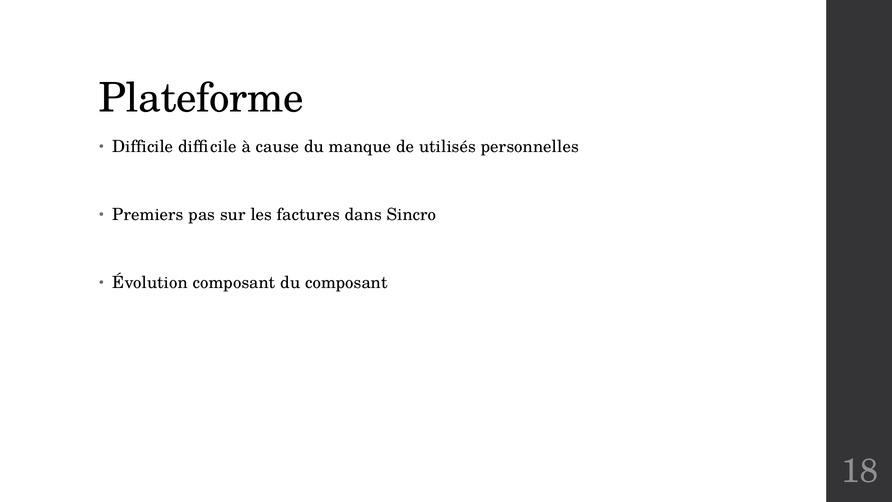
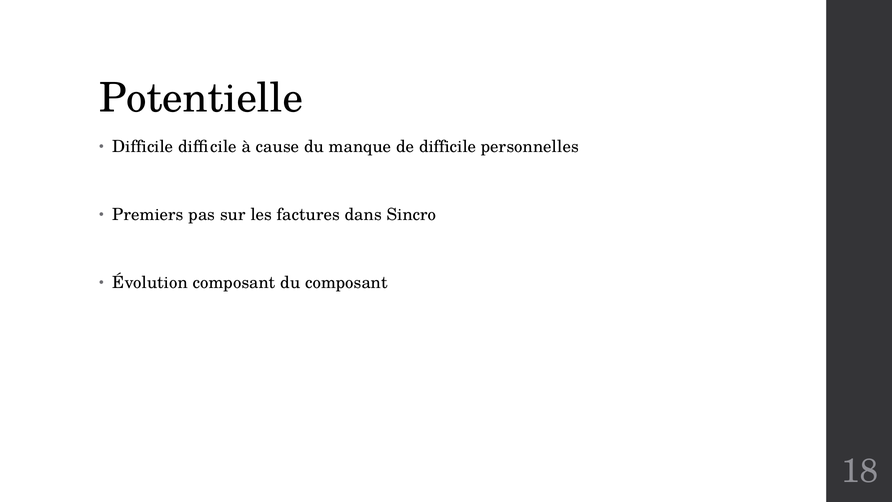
Plateforme: Plateforme -> Potentielle (201, 98)
de utilisés: utilisés -> difficile (448, 147)
